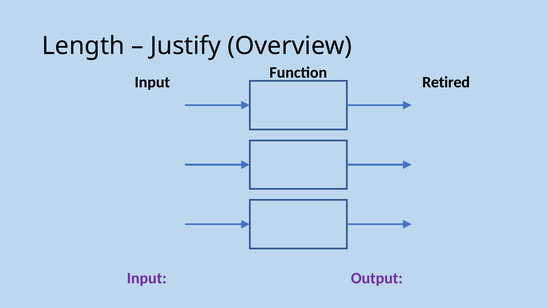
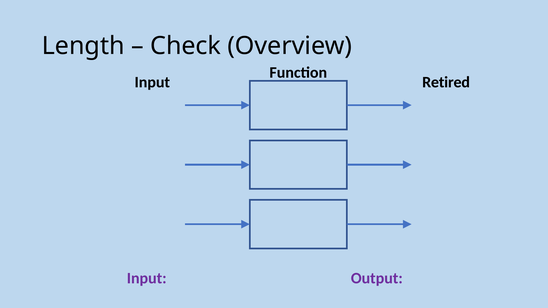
Justify: Justify -> Check (186, 46)
